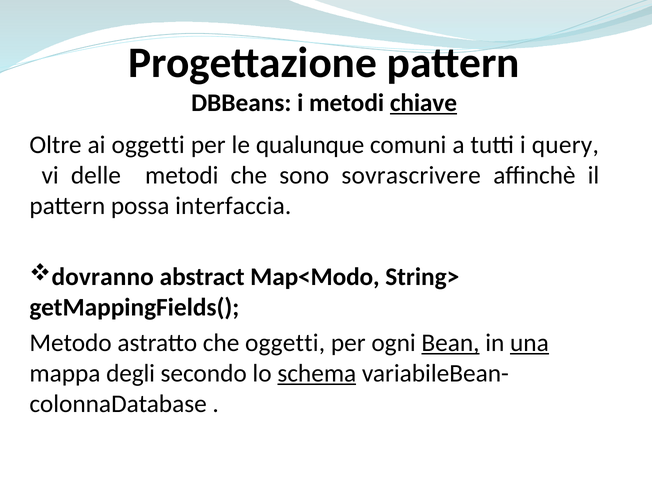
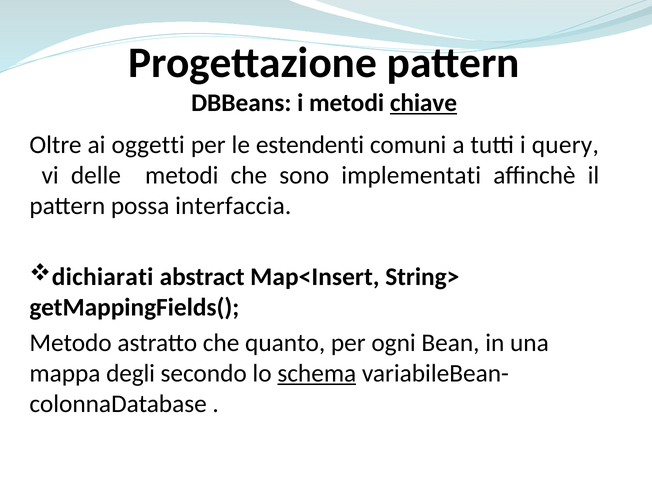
qualunque: qualunque -> estendenti (310, 145)
sovrascrivere: sovrascrivere -> implementati (411, 175)
dovranno: dovranno -> dichiarati (103, 277)
Map<Modo: Map<Modo -> Map<Insert (315, 277)
che oggetti: oggetti -> quanto (285, 343)
Bean underline: present -> none (450, 343)
una underline: present -> none (529, 343)
